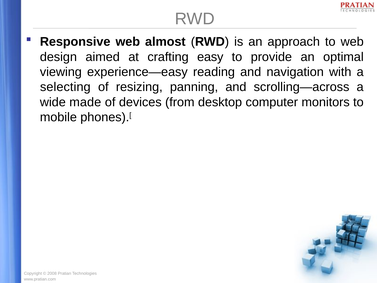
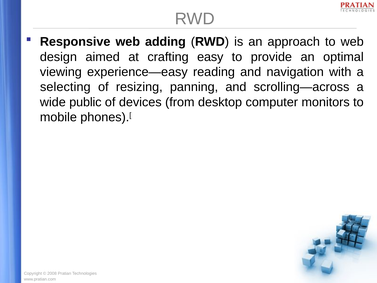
almost: almost -> adding (165, 42)
made: made -> public (85, 102)
